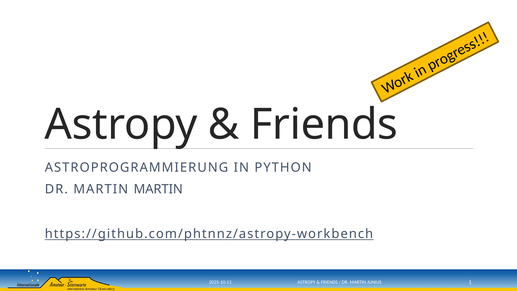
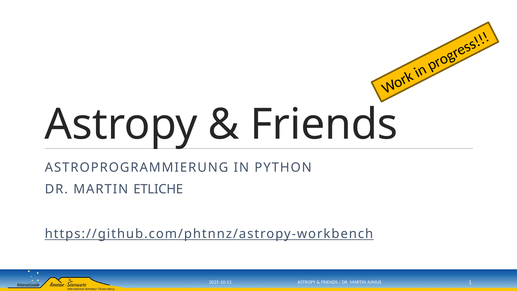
MARTIN MARTIN: MARTIN -> ETLICHE (158, 189)
